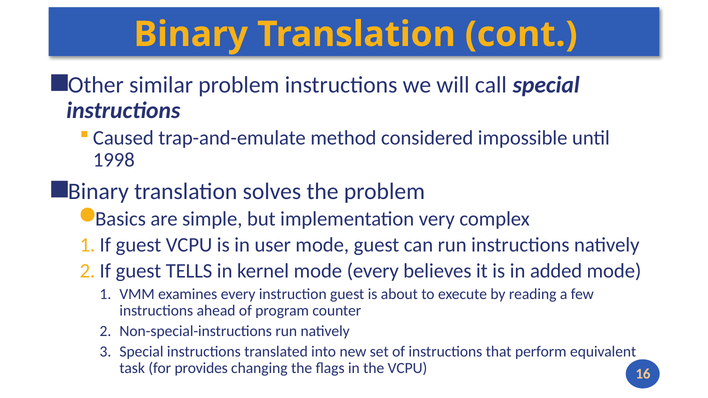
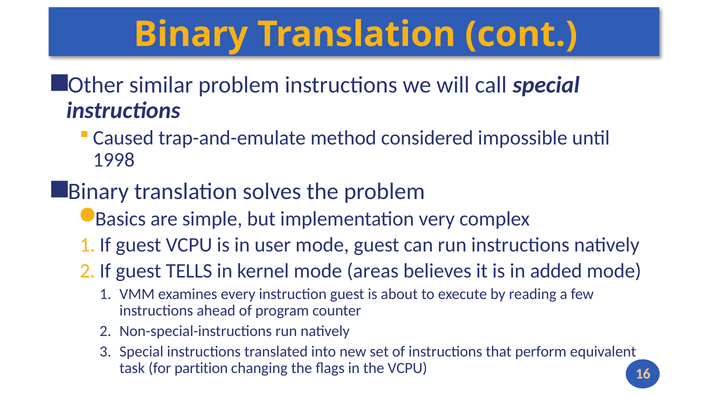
mode every: every -> areas (373, 271)
provides: provides -> partition (201, 369)
